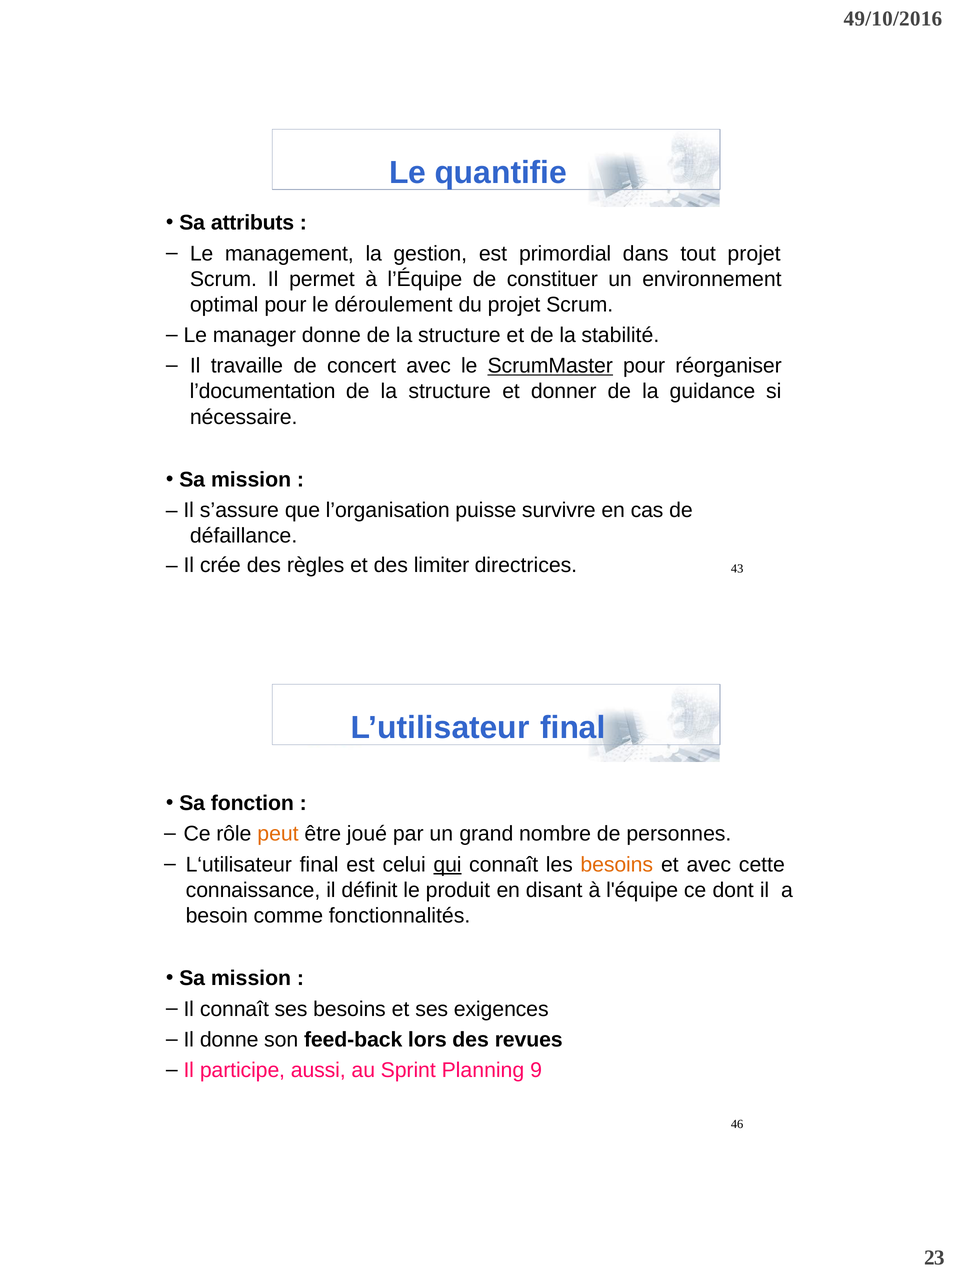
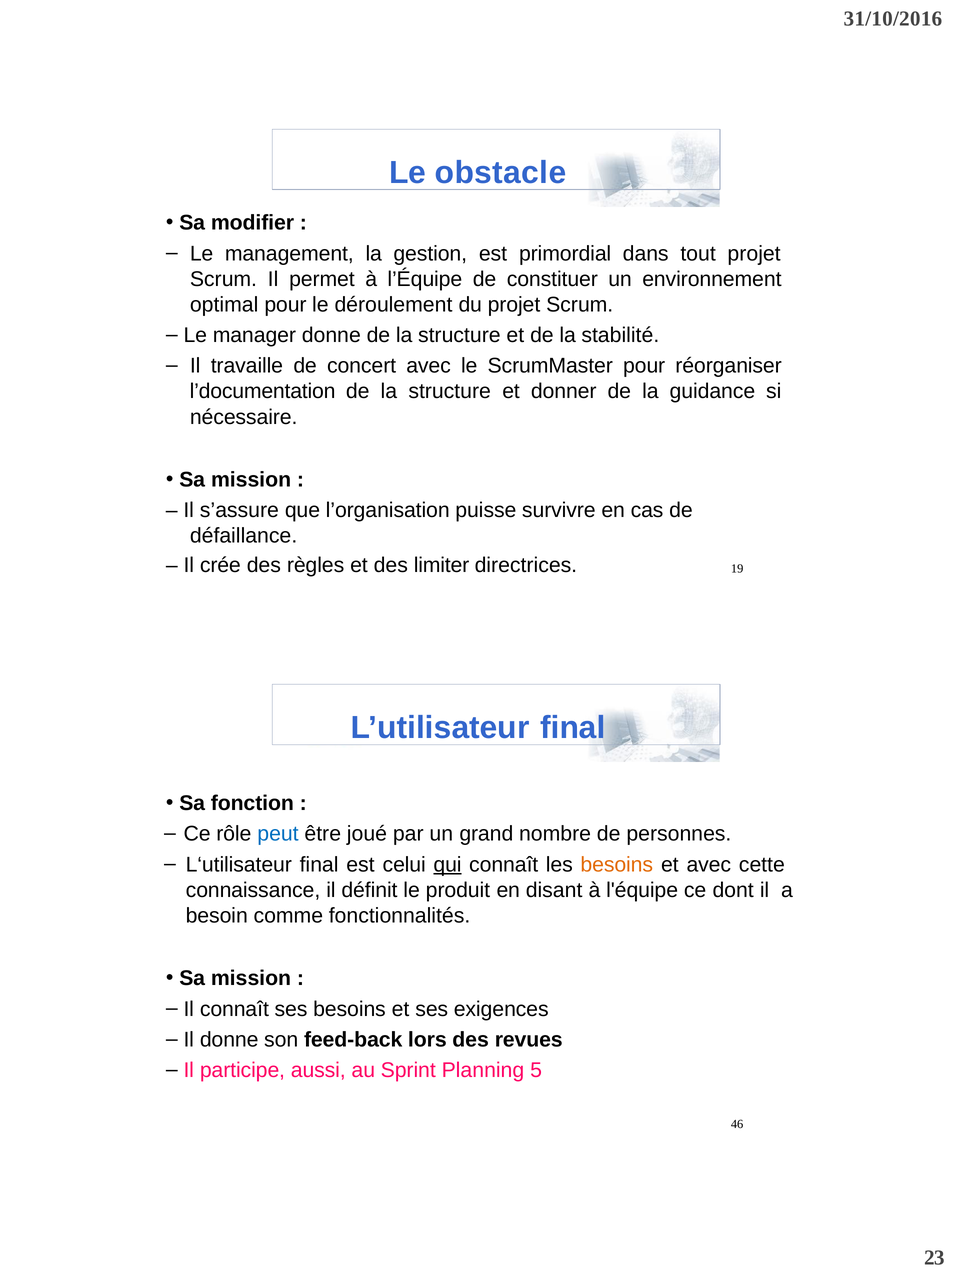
49/10/2016: 49/10/2016 -> 31/10/2016 (893, 19)
quantifie: quantifie -> obstacle (501, 173)
attributs: attributs -> modifier (252, 223)
ScrumMaster underline: present -> none (550, 366)
43: 43 -> 19 (737, 568)
peut colour: orange -> blue (278, 833)
9: 9 -> 5 (536, 1070)
